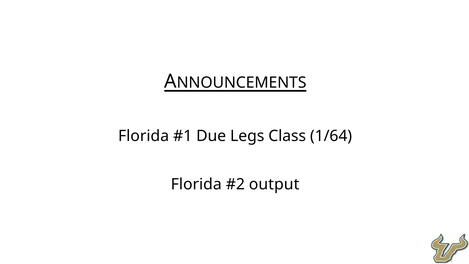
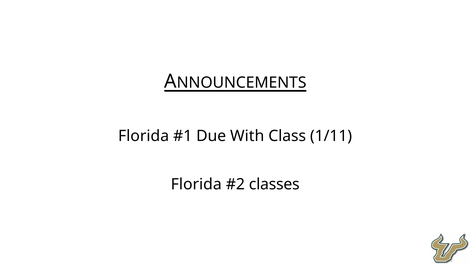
Legs: Legs -> With (247, 136)
1/64: 1/64 -> 1/11 (331, 136)
output: output -> classes (274, 184)
